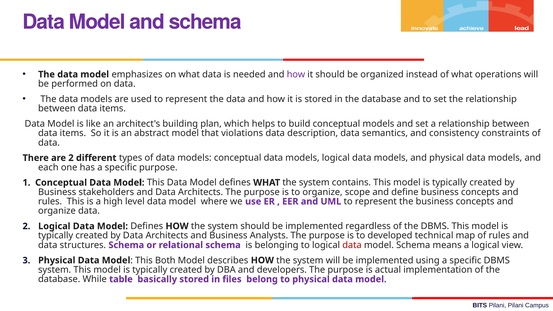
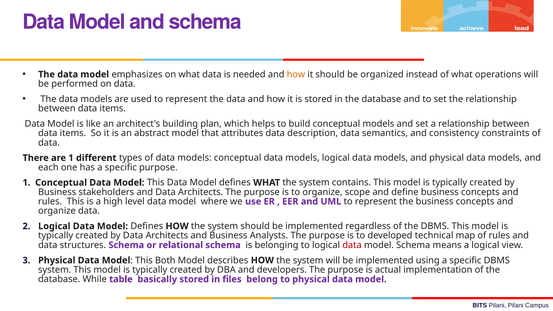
how colour: purple -> orange (296, 74)
violations: violations -> attributes (242, 133)
are 2: 2 -> 1 (71, 158)
